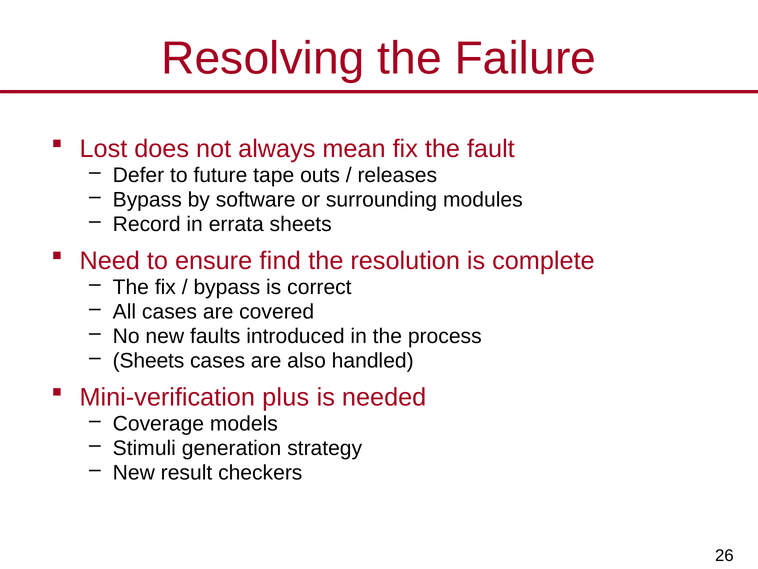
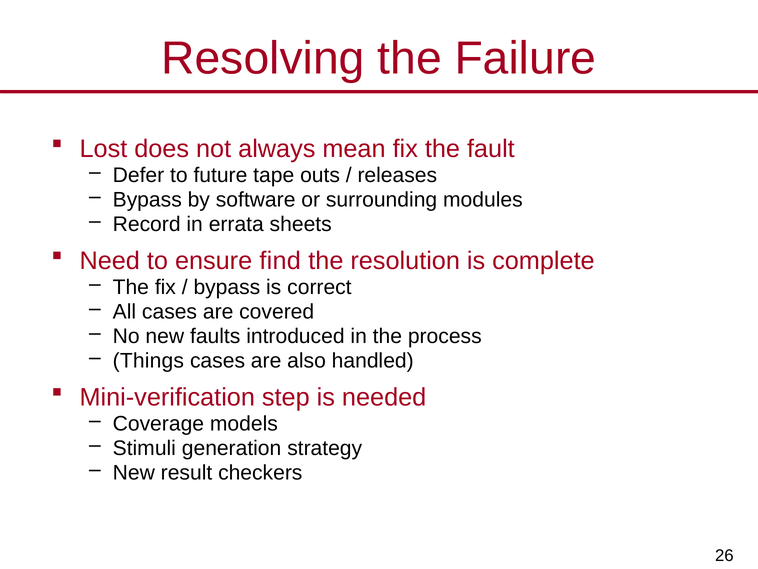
Sheets: Sheets -> Things (148, 361)
plus: plus -> step (286, 397)
